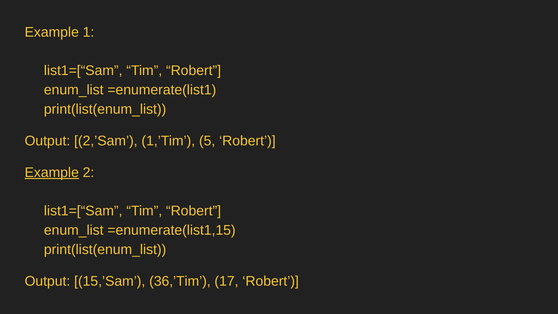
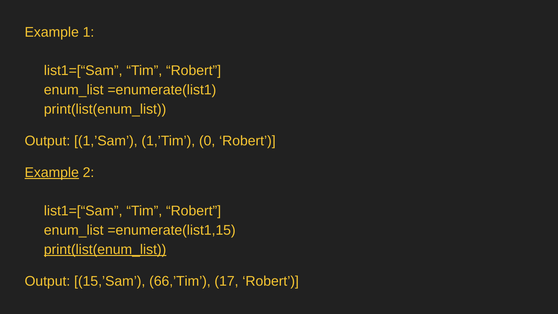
2,’Sam: 2,’Sam -> 1,’Sam (106, 141)
5: 5 -> 0 (207, 141)
print(list(enum_list underline: none -> present (105, 249)
36,’Tim: 36,’Tim -> 66,’Tim (180, 281)
